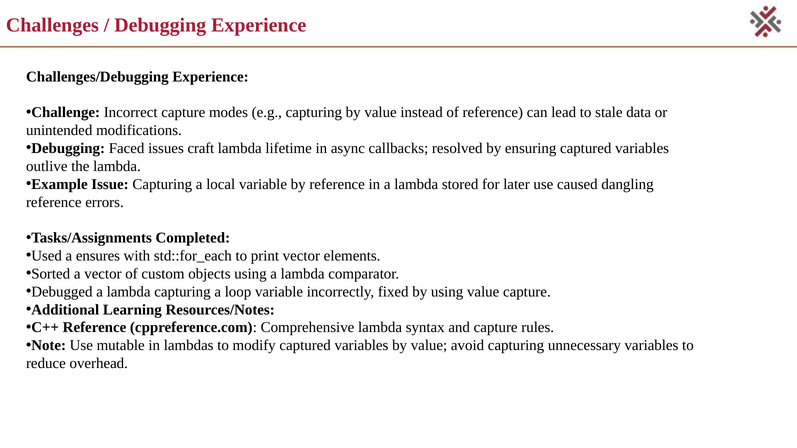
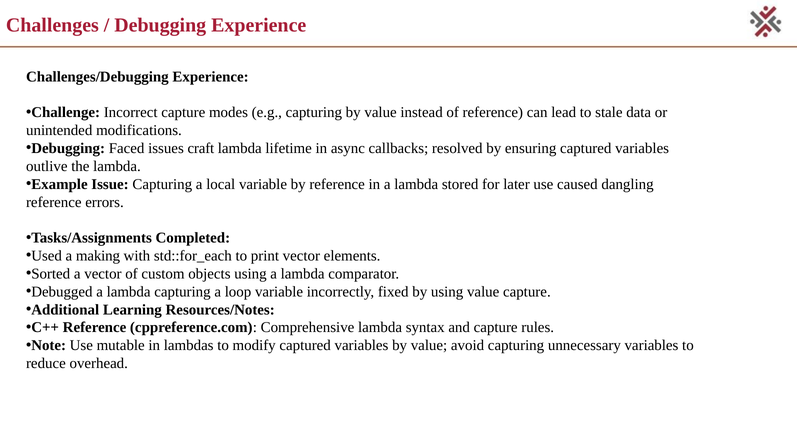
ensures: ensures -> making (98, 256)
